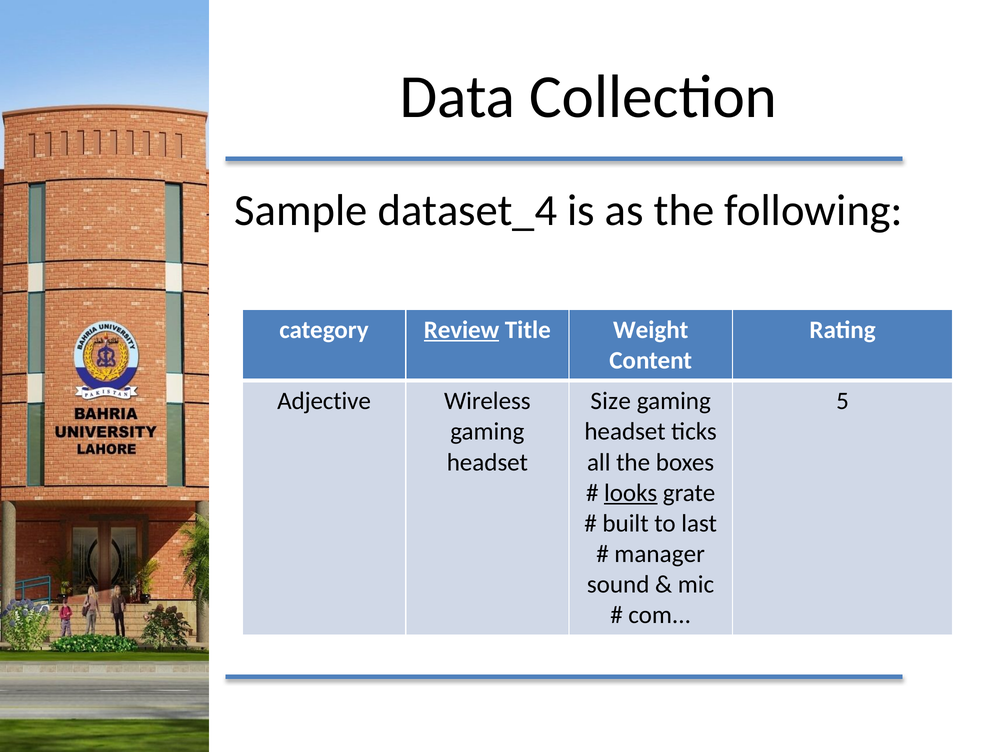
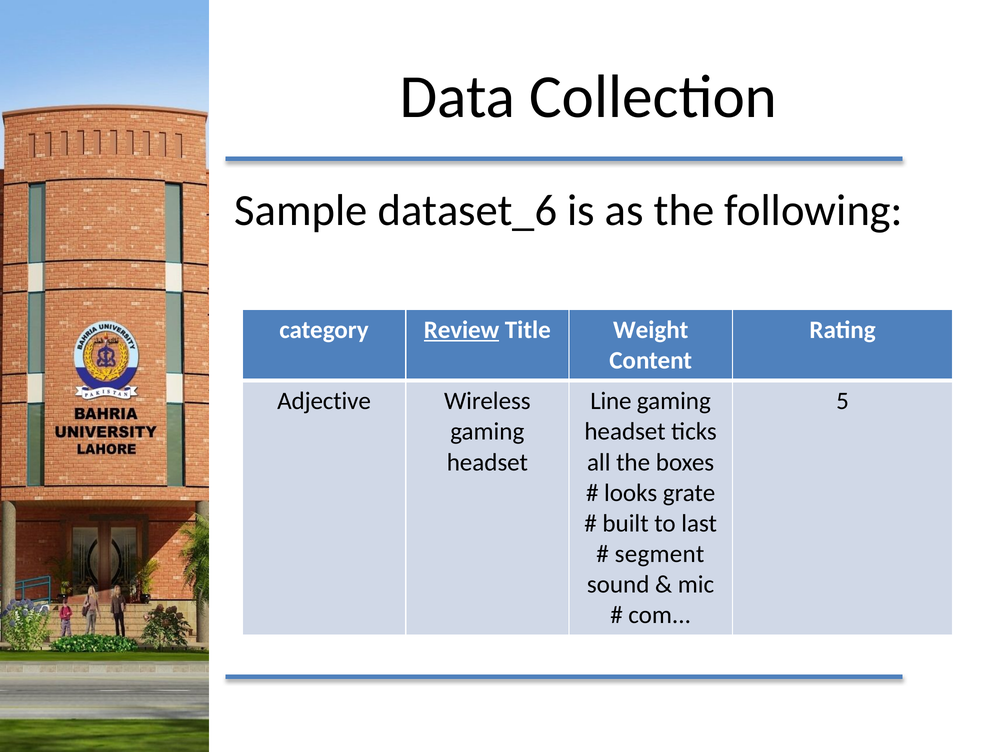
dataset_4: dataset_4 -> dataset_6 (467, 210)
Size: Size -> Line (611, 401)
looks underline: present -> none (631, 493)
manager: manager -> segment (660, 554)
